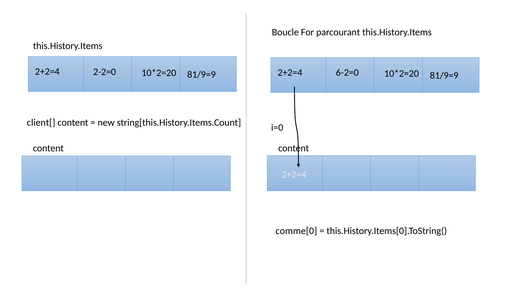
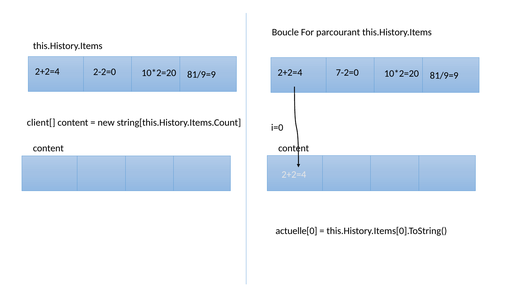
6-2=0: 6-2=0 -> 7-2=0 (347, 73)
comme[0: comme[0 -> actuelle[0 (296, 231)
